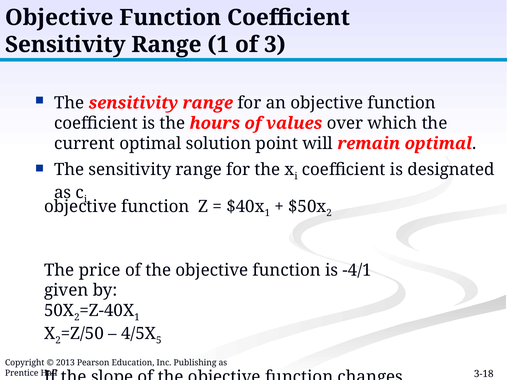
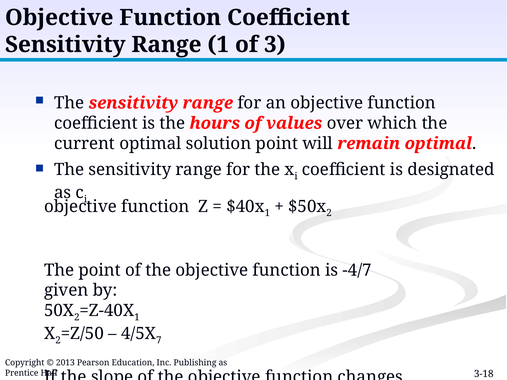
The price: price -> point (100, 270)
-4/1: -4/1 -> -4/7 (357, 270)
5: 5 -> 7 (159, 341)
